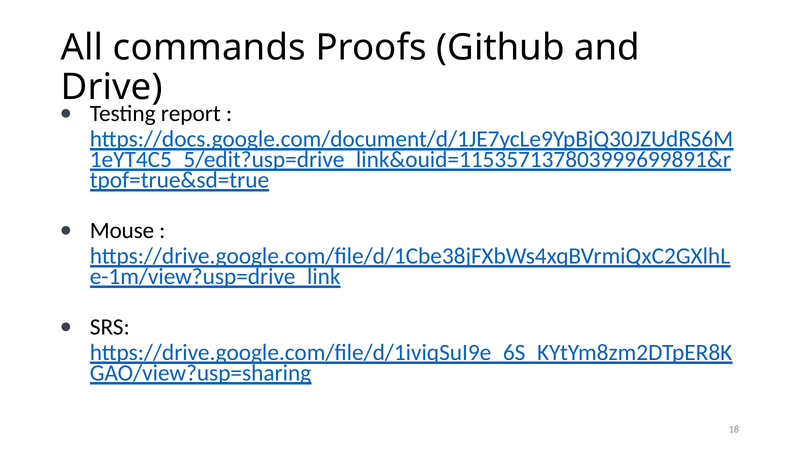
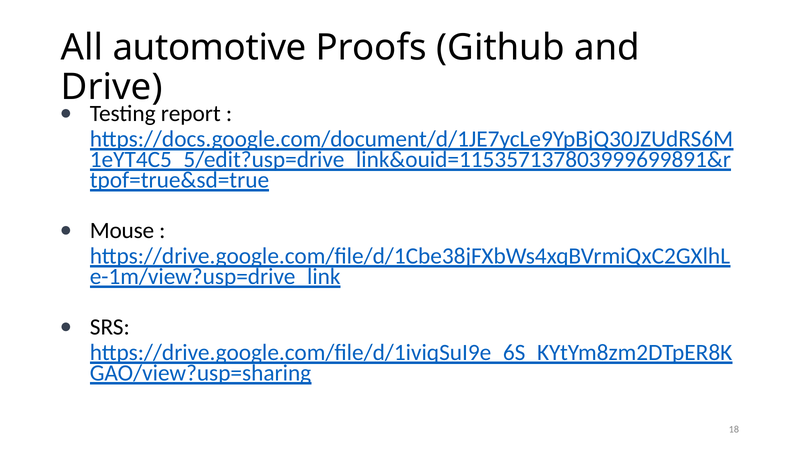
commands: commands -> automotive (210, 47)
